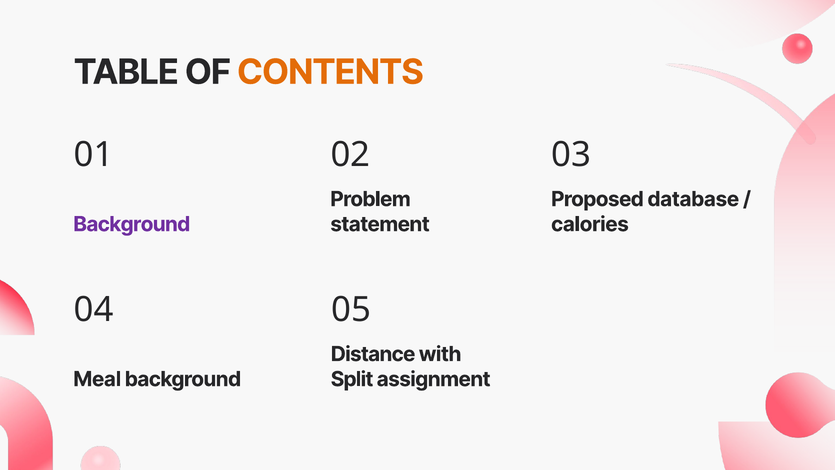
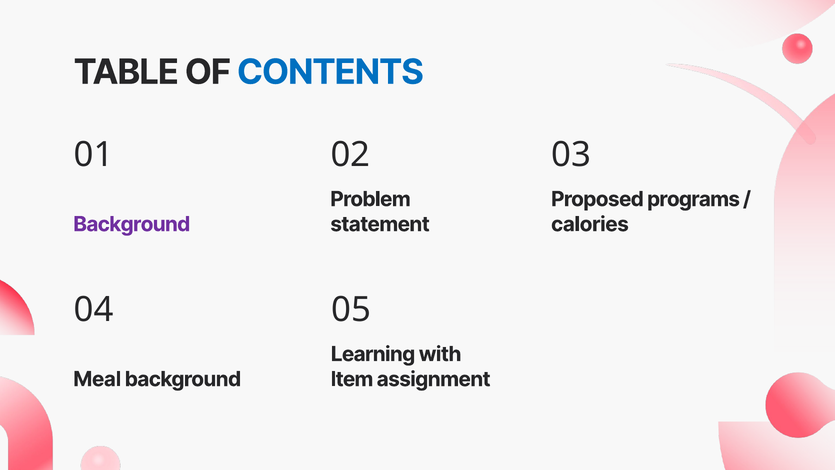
CONTENTS colour: orange -> blue (330, 72)
database: database -> programs (693, 199)
Distance: Distance -> Learning (373, 354)
Split: Split -> Item (352, 379)
